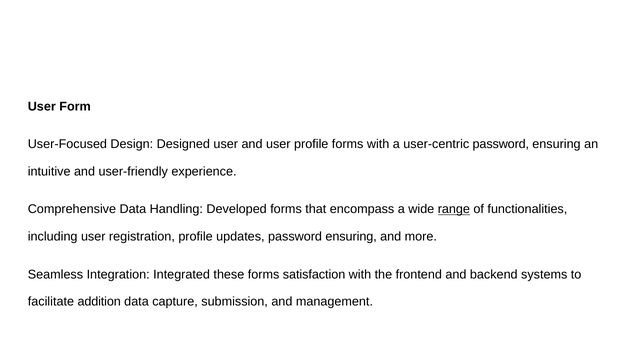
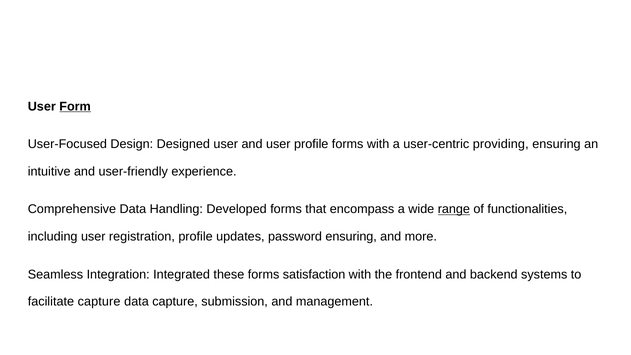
Form underline: none -> present (75, 106)
user-centric password: password -> providing (501, 144)
facilitate addition: addition -> capture (99, 302)
